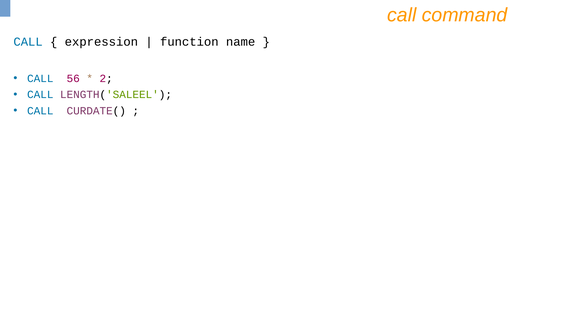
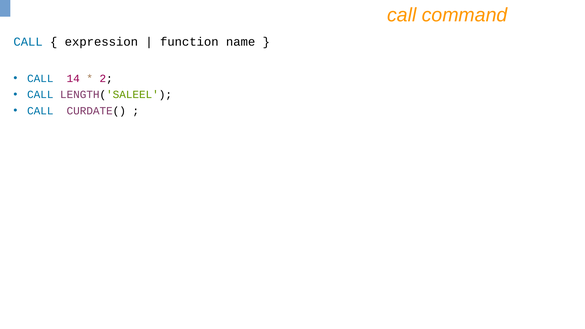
56: 56 -> 14 (73, 79)
